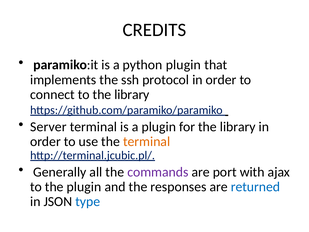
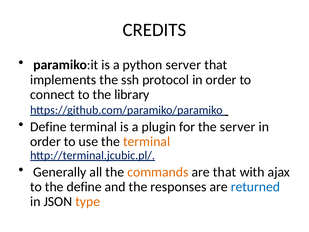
python plugin: plugin -> server (183, 65)
Server: Server -> Define (48, 127)
for the library: library -> server (238, 127)
commands colour: purple -> orange (158, 172)
are port: port -> that (225, 172)
the plugin: plugin -> define (84, 187)
type colour: blue -> orange (88, 201)
